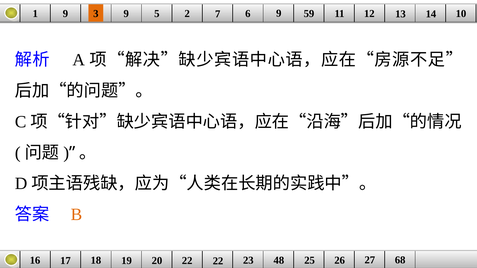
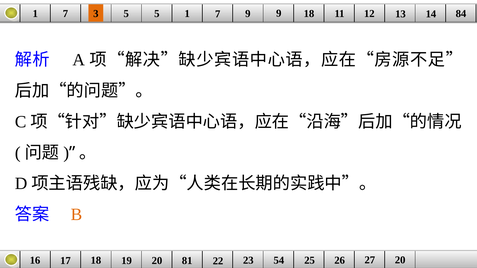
9: 9 -> 7 (65, 14)
3 9: 9 -> 5 (126, 14)
5 2: 2 -> 1 (187, 14)
7 6: 6 -> 9 (248, 14)
9 59: 59 -> 18 (309, 14)
10: 10 -> 84 (461, 14)
20 22: 22 -> 81 (187, 261)
48: 48 -> 54 (279, 261)
27 68: 68 -> 20 (400, 260)
